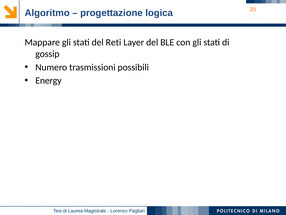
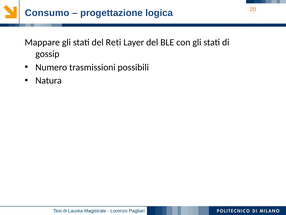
Algoritmo: Algoritmo -> Consumo (47, 13)
Energy: Energy -> Natura (48, 80)
